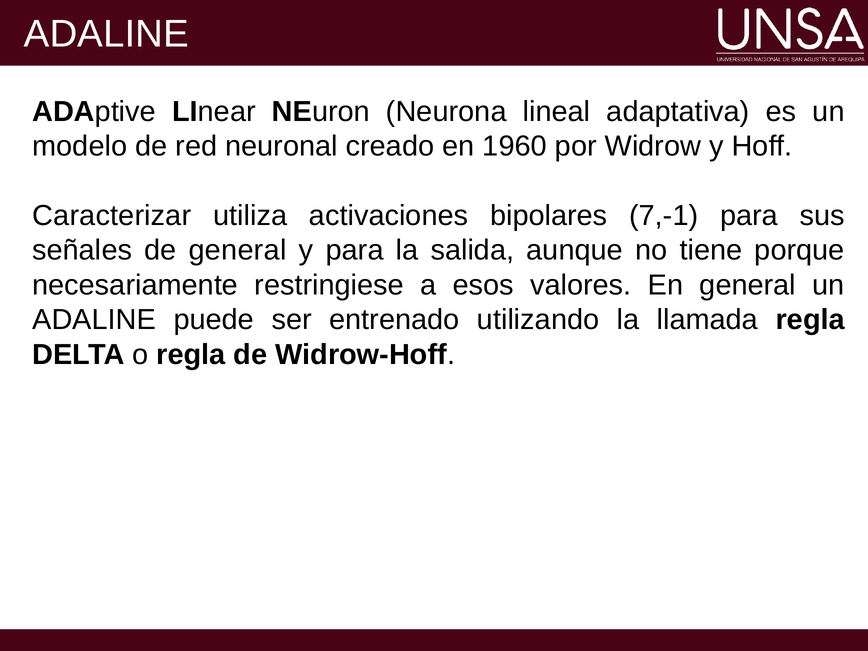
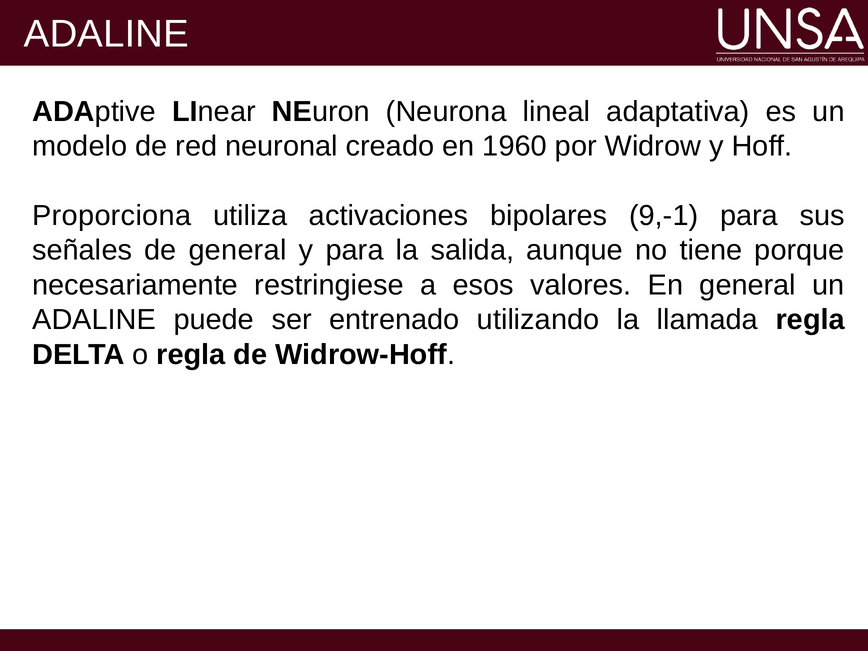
Caracterizar: Caracterizar -> Proporciona (112, 216)
7,-1: 7,-1 -> 9,-1 (664, 216)
